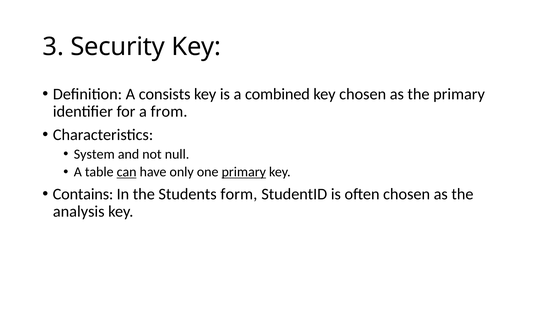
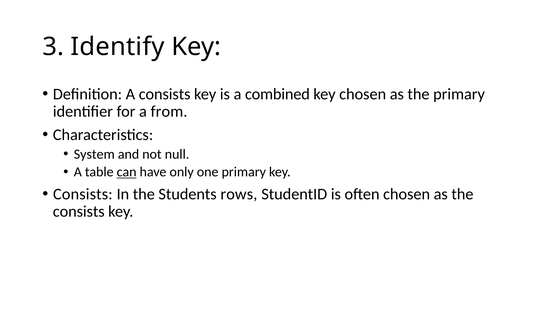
Security: Security -> Identify (118, 47)
primary underline: present -> none (244, 172)
Contains: Contains -> Consists (83, 194)
form: form -> rows (239, 194)
analysis: analysis -> consists (79, 212)
